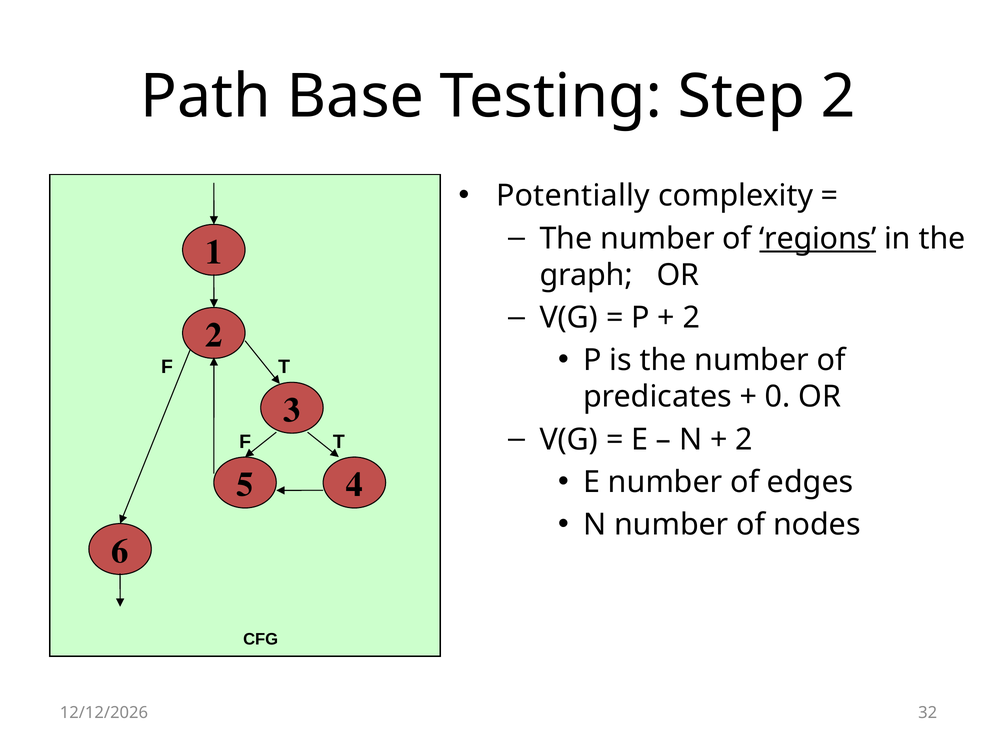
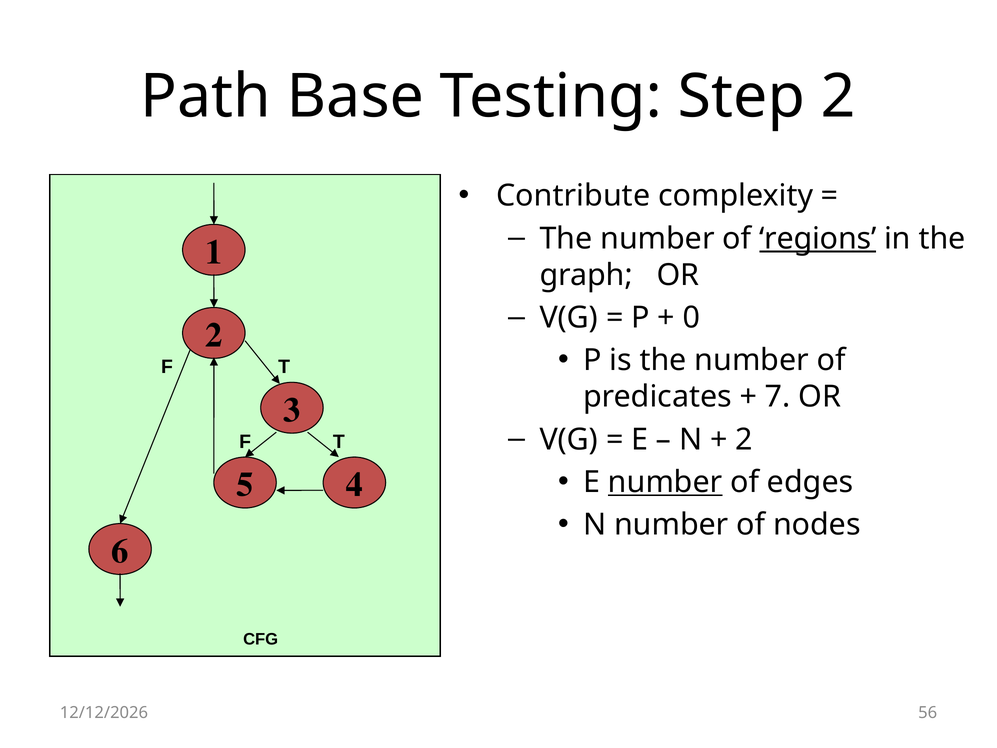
Potentially: Potentially -> Contribute (573, 196)
2: 2 -> 0 (692, 318)
0: 0 -> 7 (778, 397)
number underline: none -> present (665, 482)
32: 32 -> 56 (928, 713)
